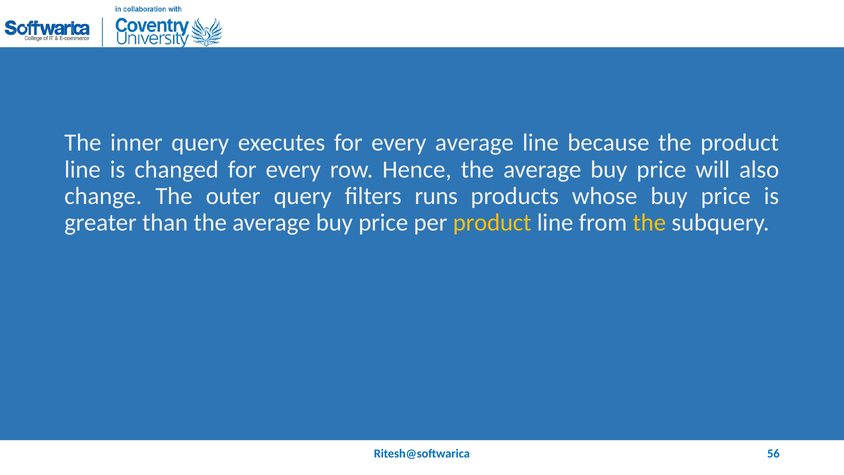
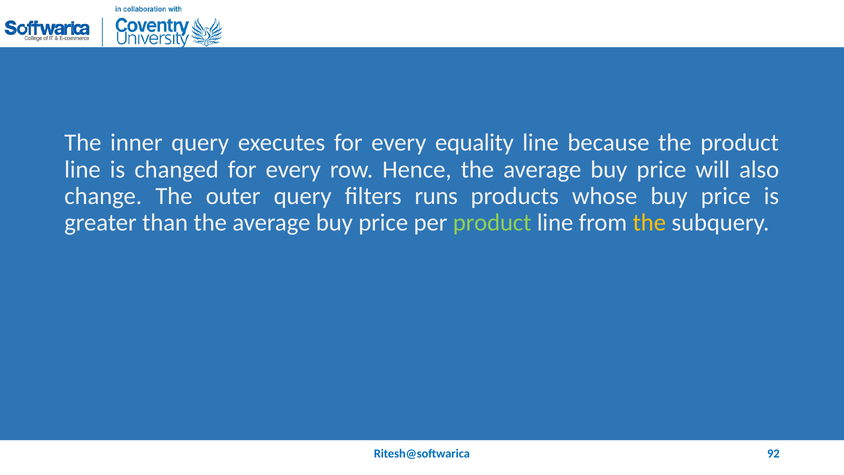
every average: average -> equality (474, 143)
product colour: yellow -> light green (492, 222)
56: 56 -> 92 (773, 453)
